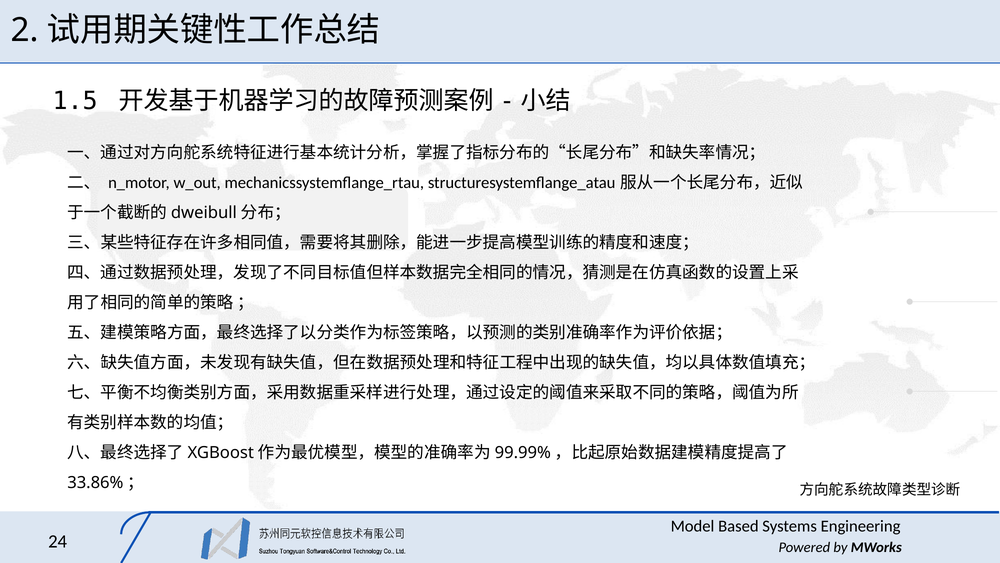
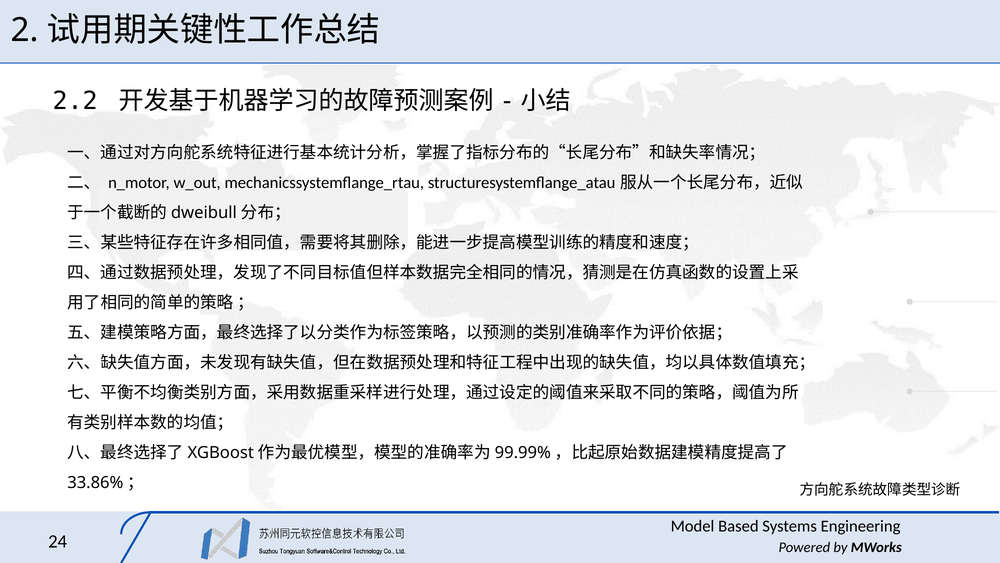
1.5: 1.5 -> 2.2 (75, 101)
